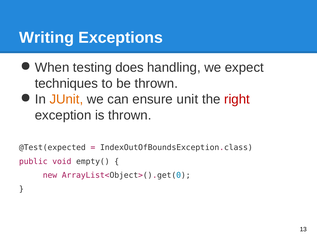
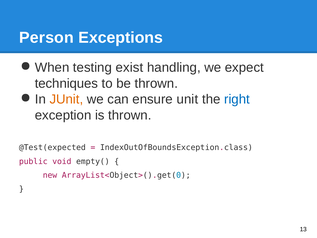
Writing: Writing -> Person (46, 38)
does: does -> exist (129, 67)
right colour: red -> blue (237, 99)
